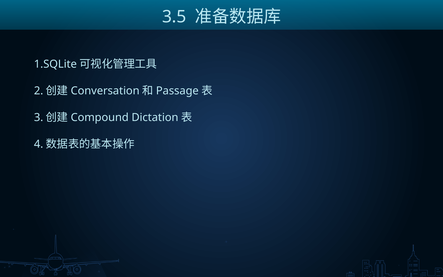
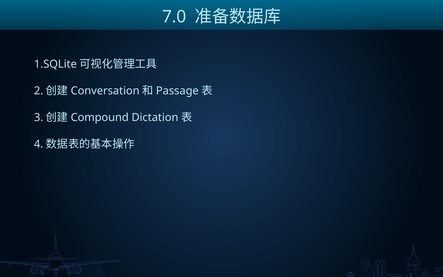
3.5: 3.5 -> 7.0 (174, 17)
